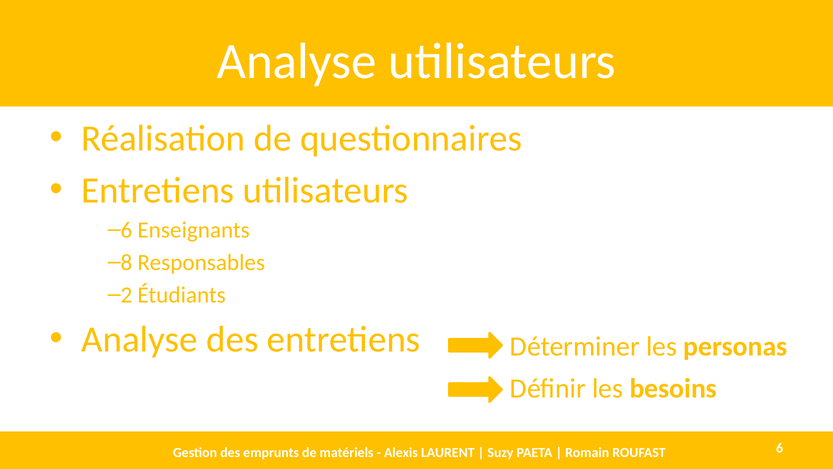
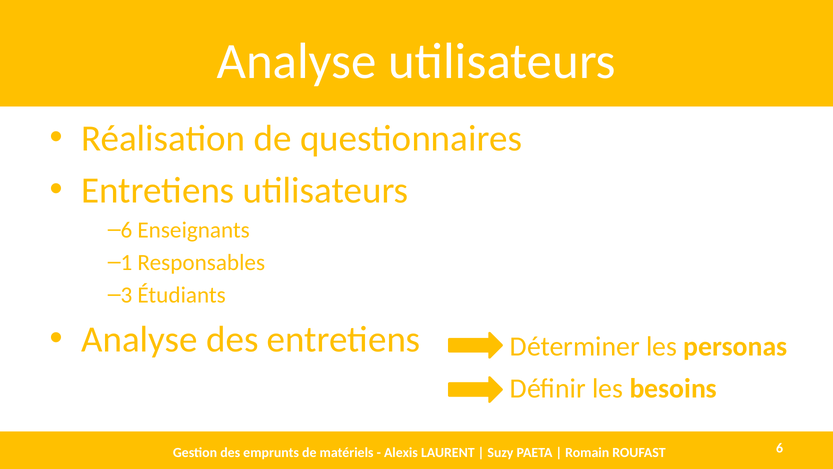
8: 8 -> 1 (126, 262)
2: 2 -> 3 (126, 295)
